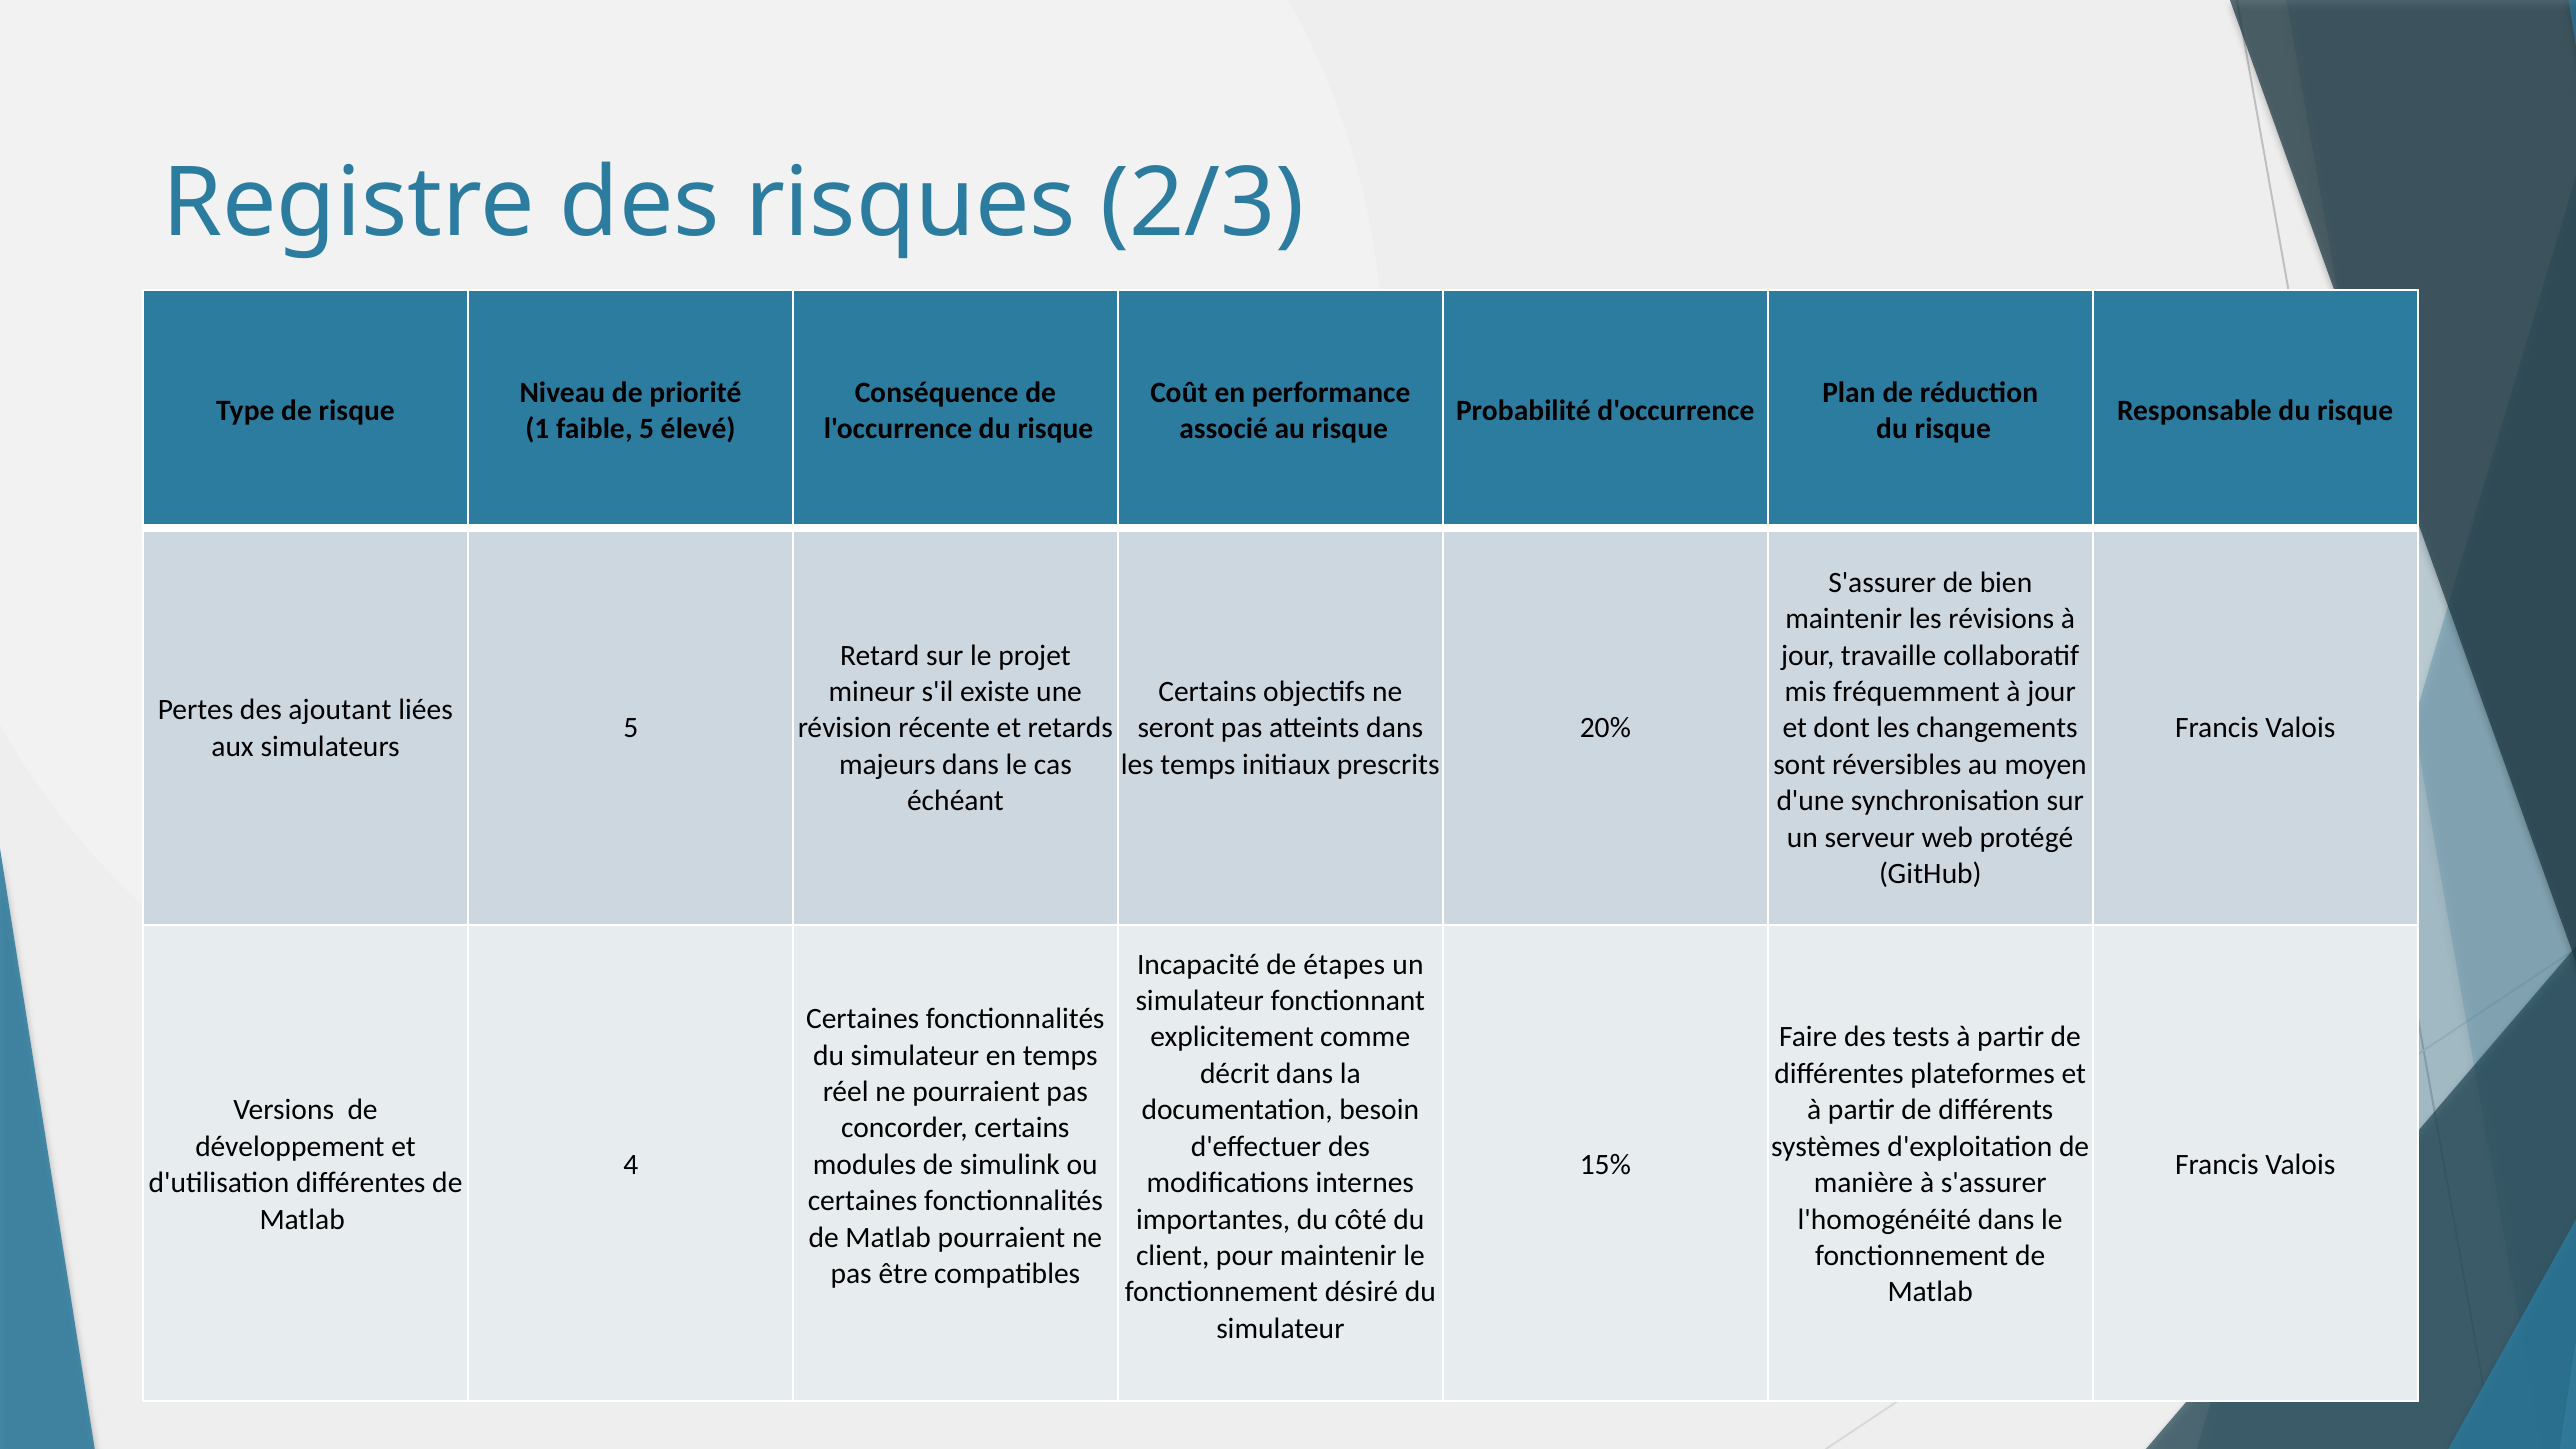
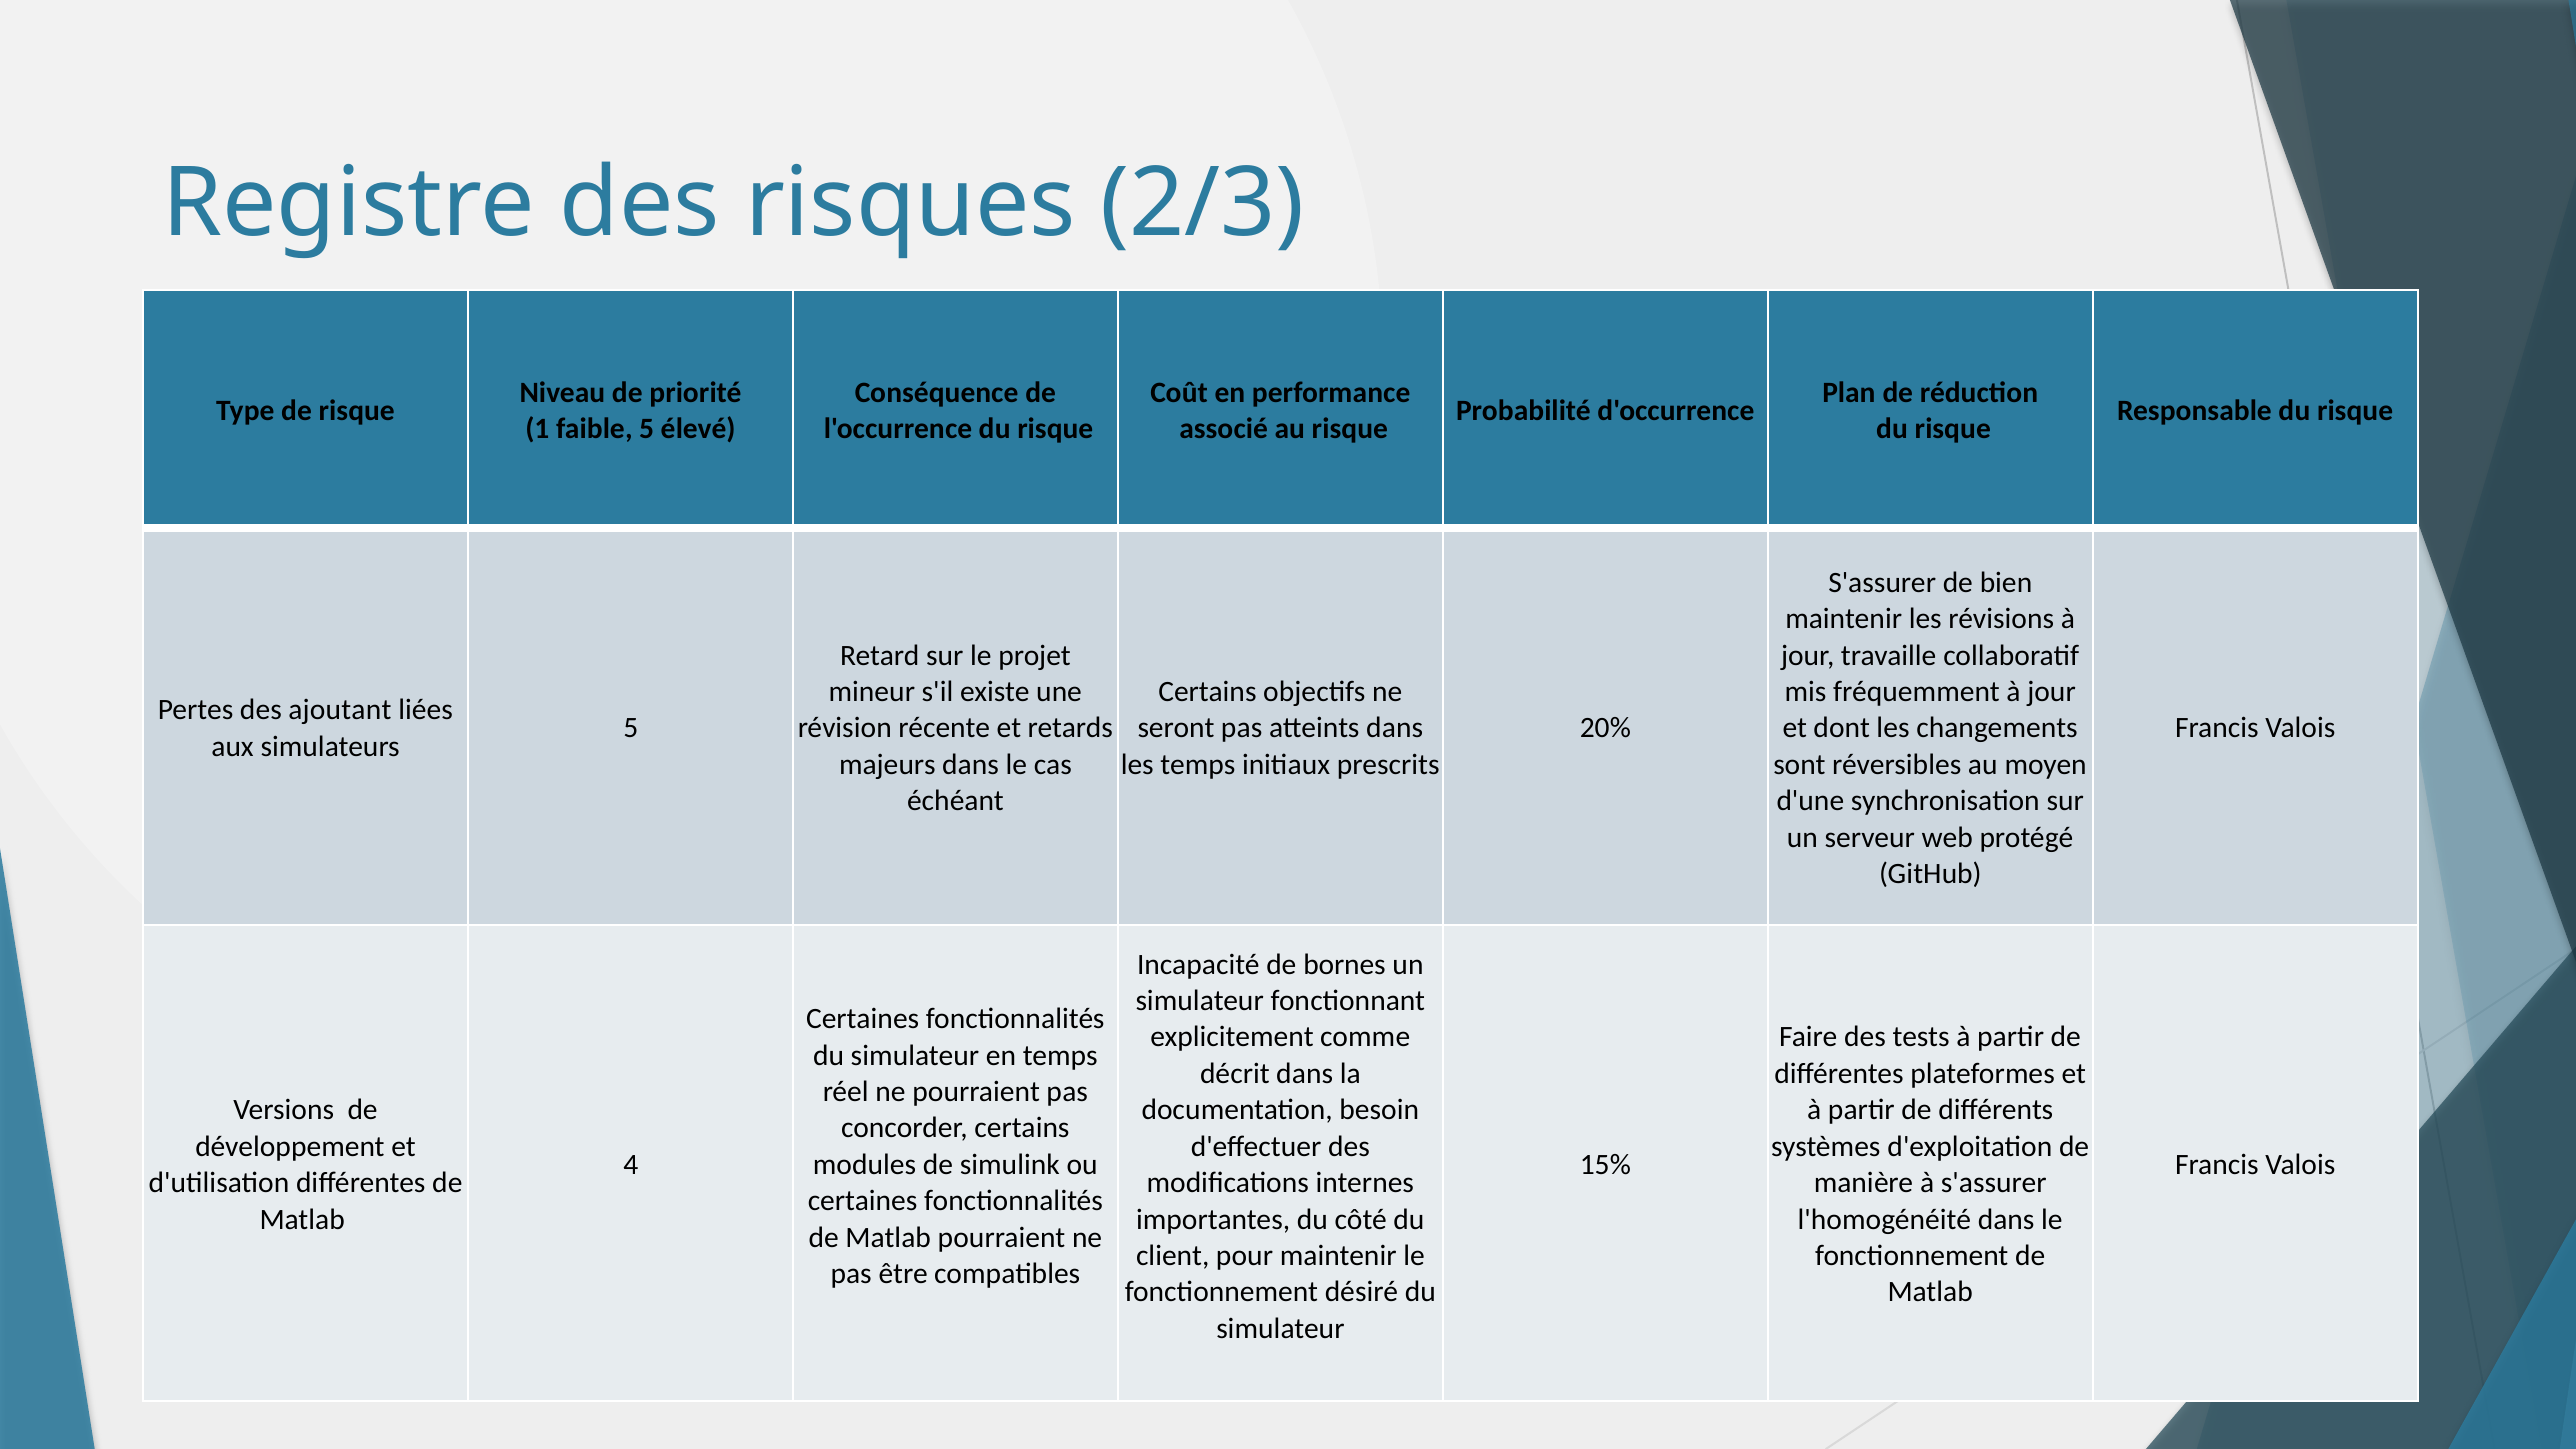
étapes: étapes -> bornes (1344, 964)
